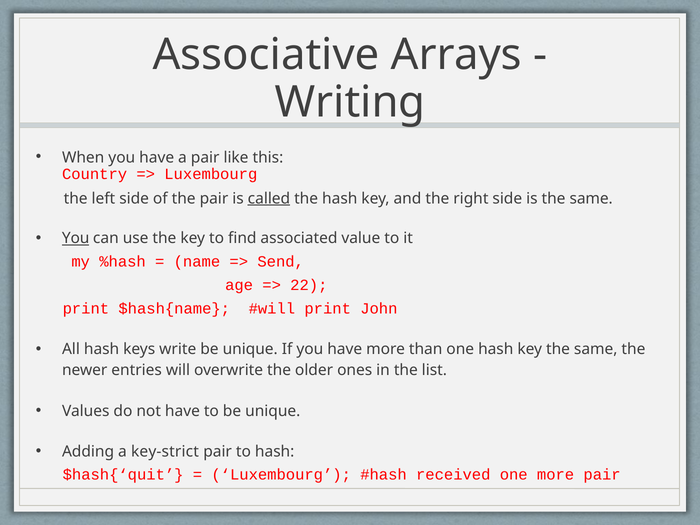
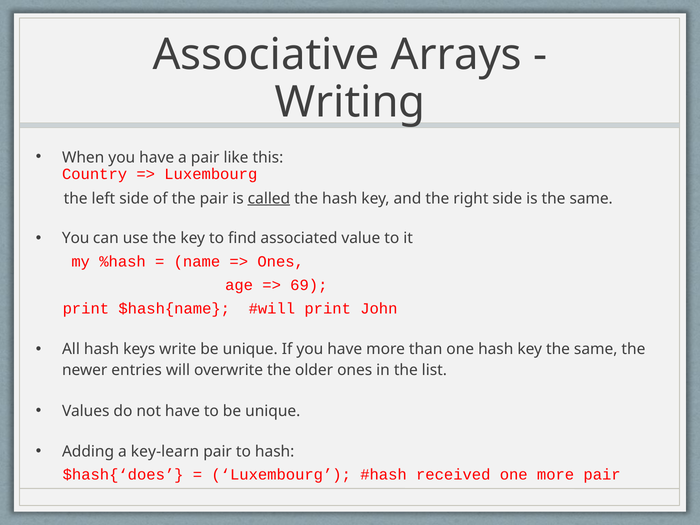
You underline: present -> none (76, 238)
Send: Send -> Ones (281, 262)
22: 22 -> 69 (309, 285)
key-strict: key-strict -> key-learn (165, 451)
$hash{‘quit: $hash{‘quit -> $hash{‘does (123, 475)
